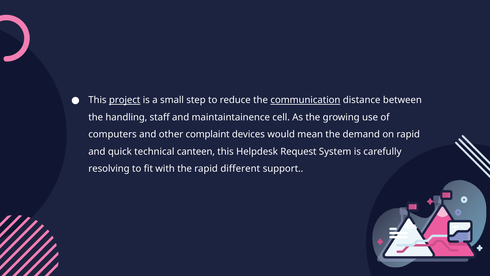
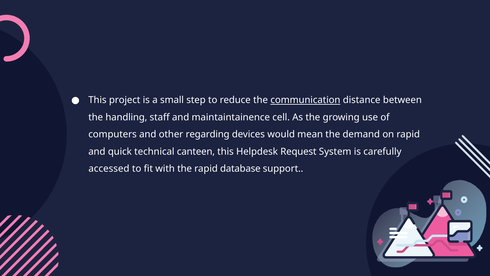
project underline: present -> none (125, 100)
complaint: complaint -> regarding (208, 134)
resolving: resolving -> accessed (109, 169)
different: different -> database (240, 169)
